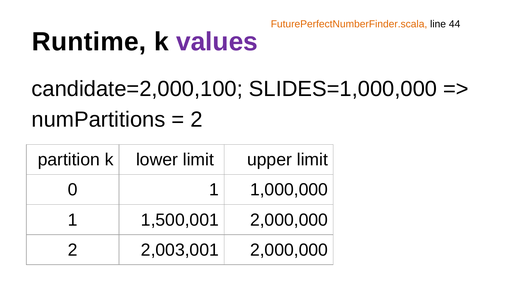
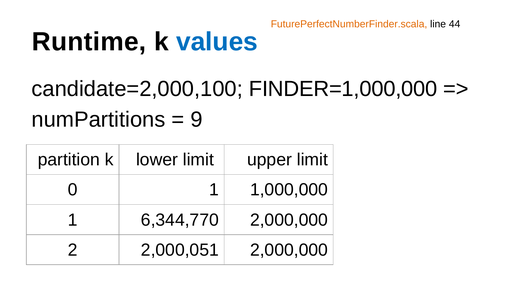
values colour: purple -> blue (217, 42)
SLIDES=1,000,000: SLIDES=1,000,000 -> FINDER=1,000,000 (343, 89)
2: 2 -> 9 (196, 120)
1,500,001: 1,500,001 -> 6,344,770 (180, 220)
2,003,001: 2,003,001 -> 2,000,051 (180, 250)
